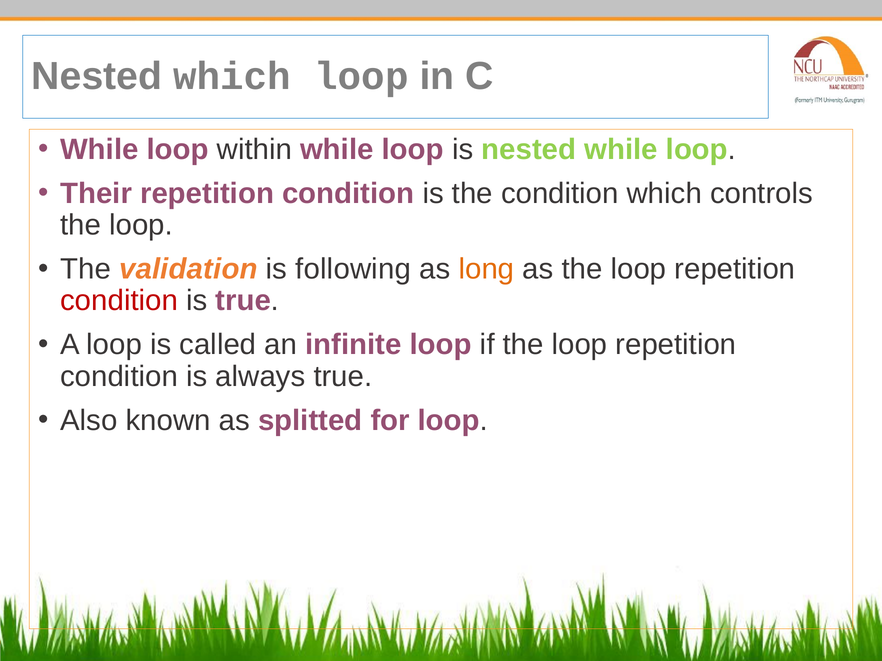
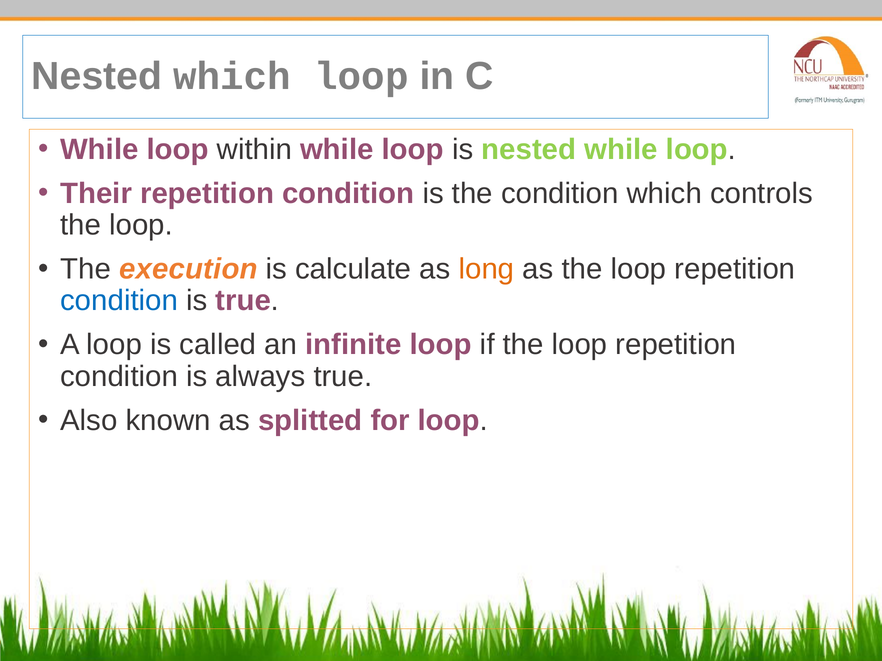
validation: validation -> execution (188, 269)
following: following -> calculate (353, 269)
condition colour: red -> blue (119, 301)
